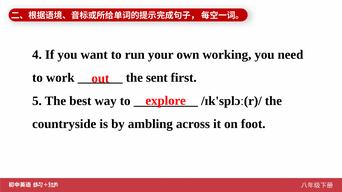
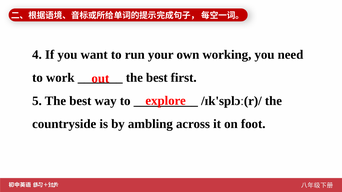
sent: sent -> best (157, 78)
